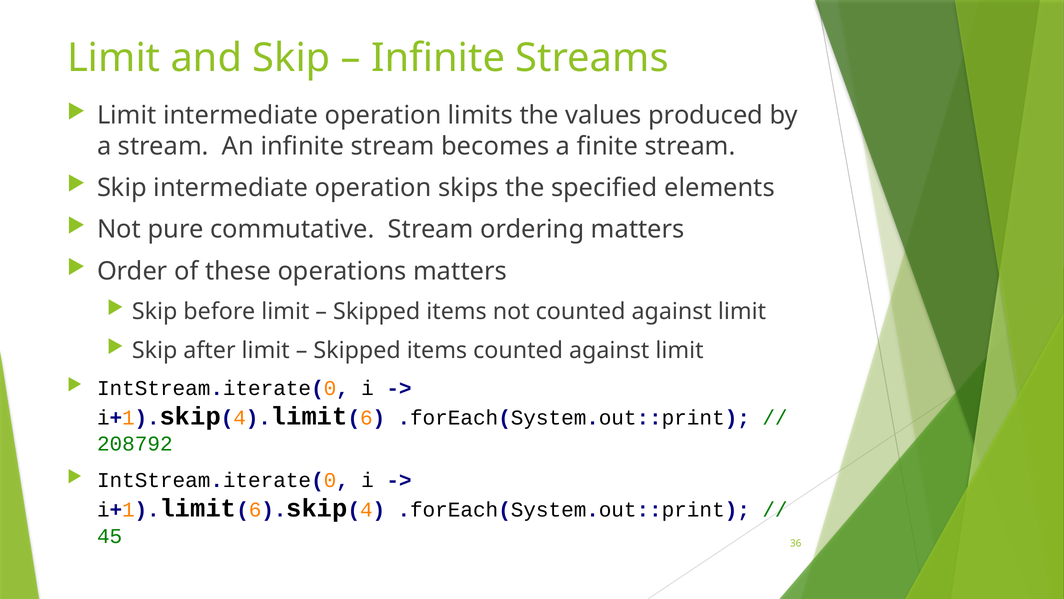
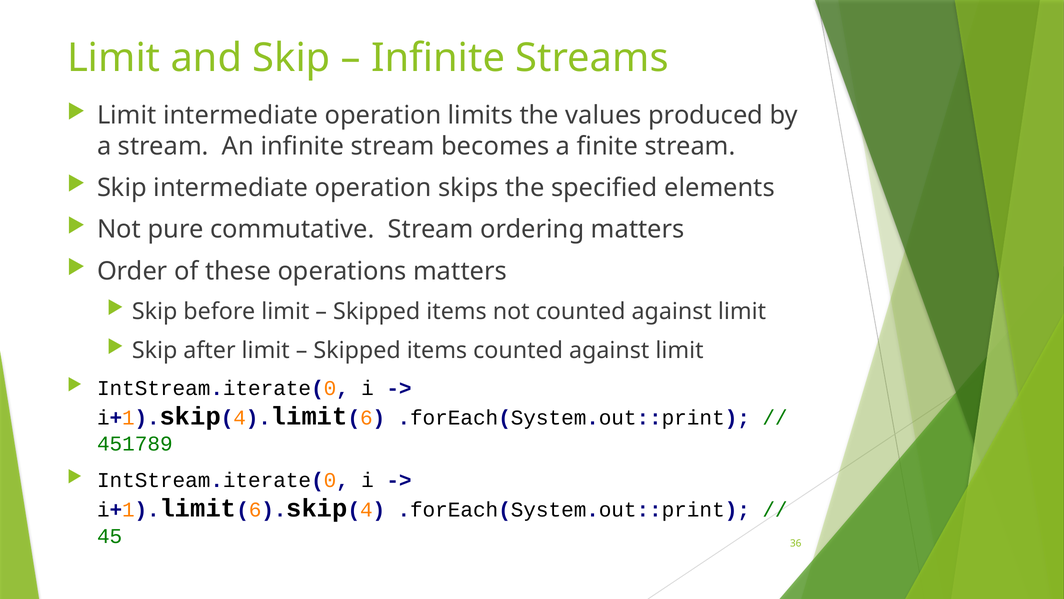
208792: 208792 -> 451789 (135, 444)
